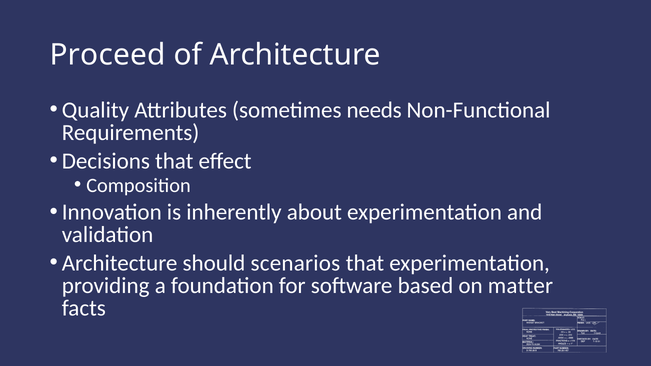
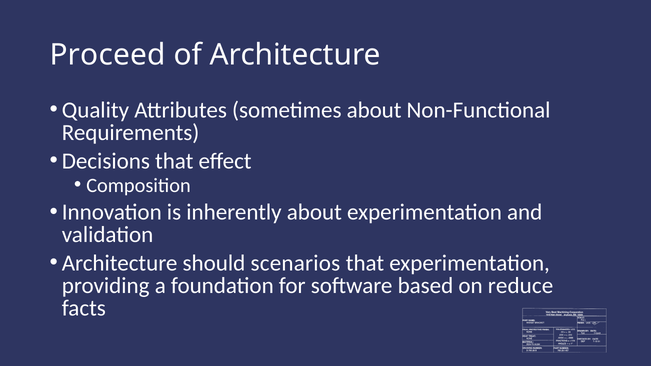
sometimes needs: needs -> about (374, 110)
matter: matter -> reduce (521, 286)
